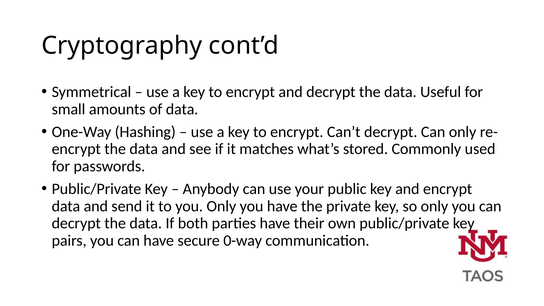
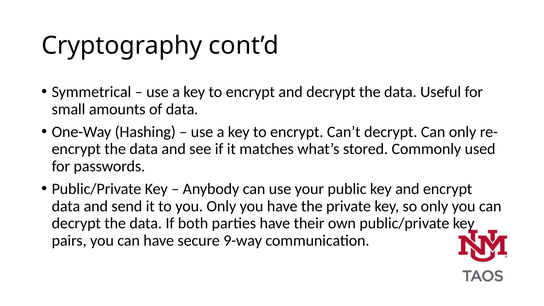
0-way: 0-way -> 9-way (243, 240)
